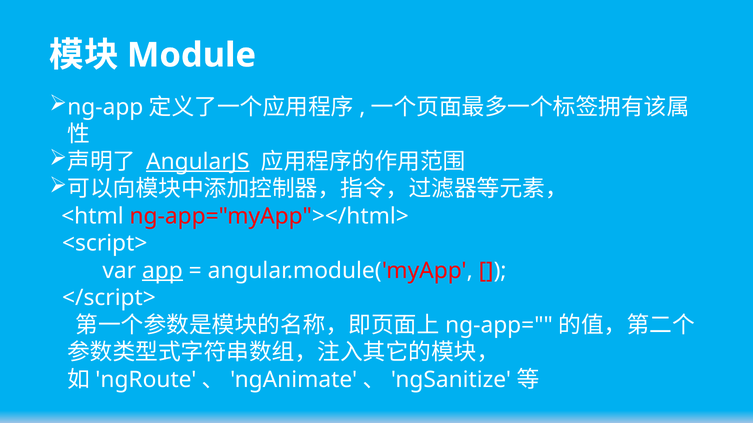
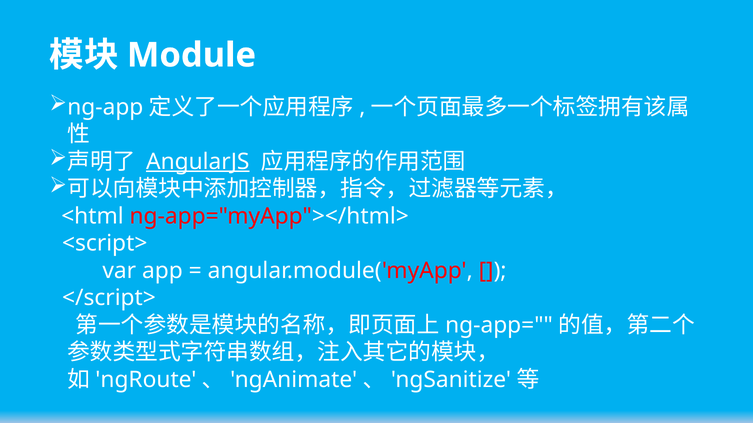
app underline: present -> none (162, 271)
